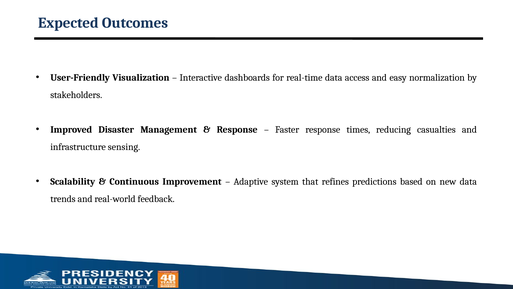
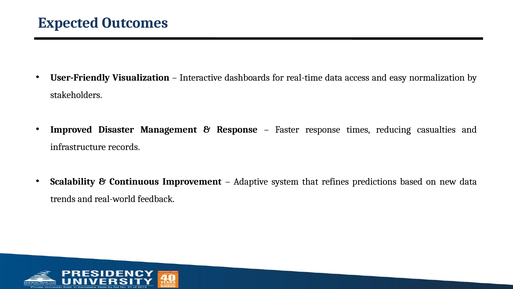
sensing: sensing -> records (124, 147)
